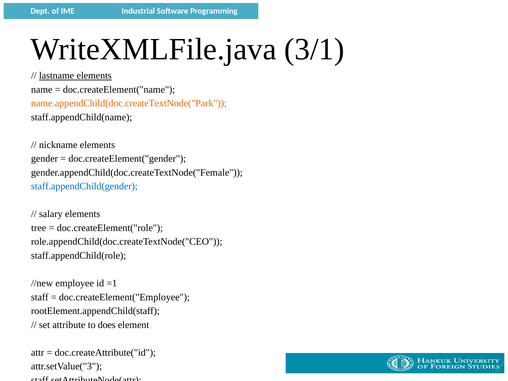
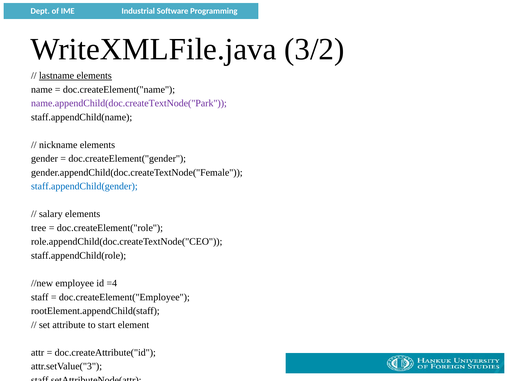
3/1: 3/1 -> 3/2 (314, 49)
name.appendChild(doc.createTextNode("Park colour: orange -> purple (129, 103)
=1: =1 -> =4 (112, 283)
does: does -> start (107, 325)
